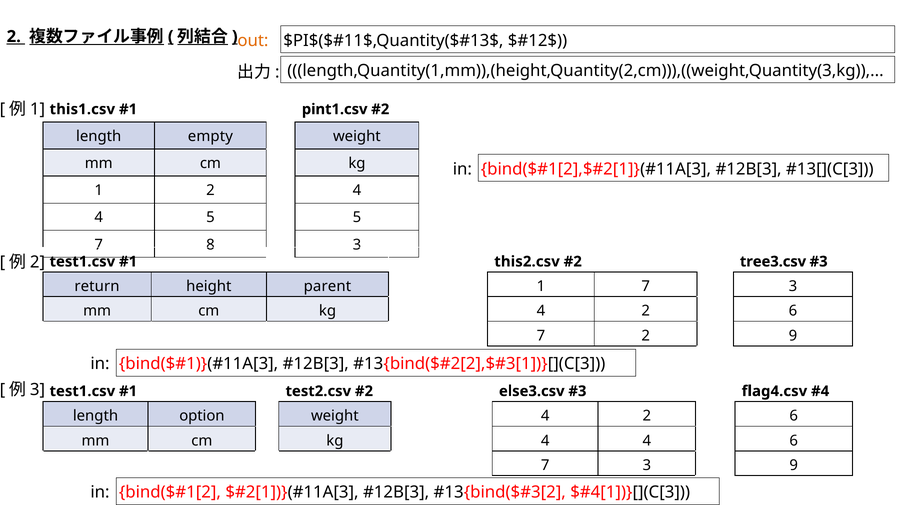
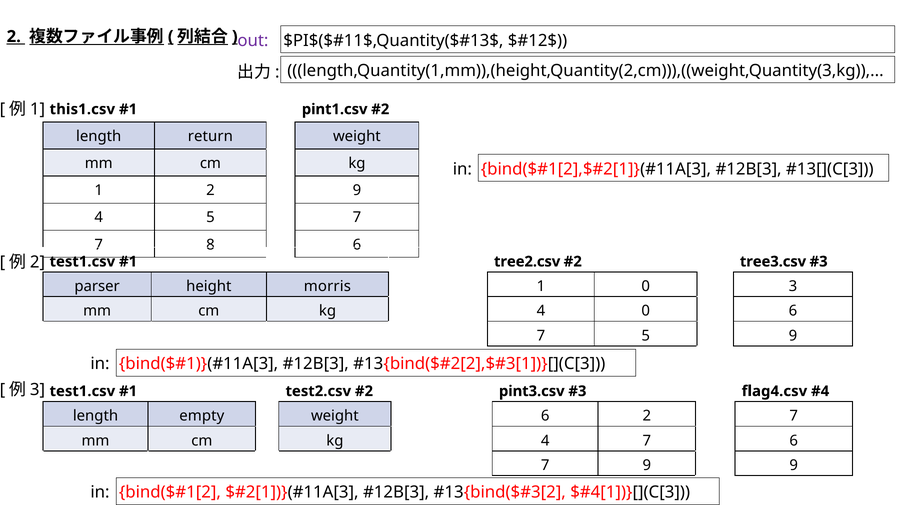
out colour: orange -> purple (253, 41)
empty: empty -> return (210, 136)
2 4: 4 -> 9 (357, 190)
5 5: 5 -> 7 (357, 217)
8 3: 3 -> 6 (357, 244)
this2.csv: this2.csv -> tree2.csv (527, 261)
return: return -> parser (97, 286)
parent: parent -> morris (327, 286)
1 7: 7 -> 0 (646, 286)
kg 4 2: 2 -> 0 (646, 311)
7 2: 2 -> 5 (646, 335)
else3.csv: else3.csv -> pint3.csv (532, 391)
option: option -> empty (202, 416)
weight 4: 4 -> 6 (545, 416)
6: 6 -> 7 (794, 416)
kg 4 4: 4 -> 7 (647, 440)
3: 3 -> 9 (647, 465)
